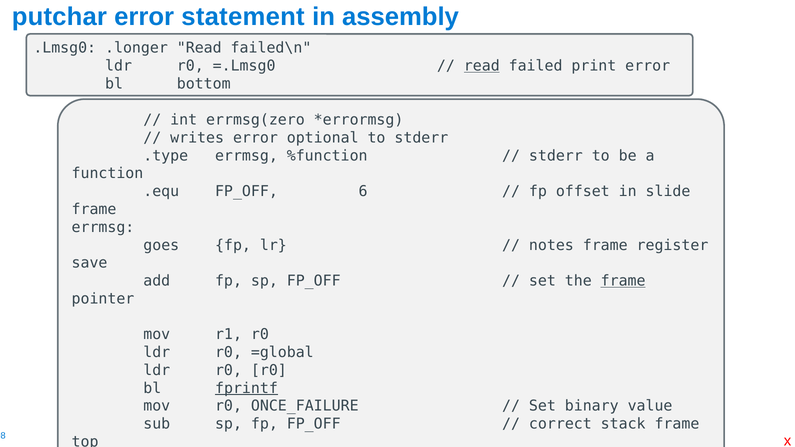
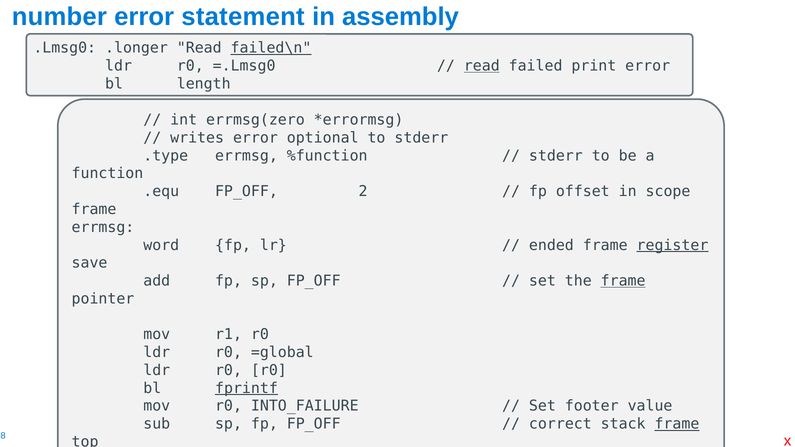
putchar: putchar -> number (59, 17)
failed\n underline: none -> present (271, 48)
bottom: bottom -> length (204, 84)
6: 6 -> 2 (363, 192)
slide: slide -> scope (668, 192)
goes: goes -> word (161, 245)
notes: notes -> ended (551, 245)
register underline: none -> present (672, 245)
ONCE_FAILURE: ONCE_FAILURE -> INTO_FAILURE (305, 406)
Set binary: binary -> footer (592, 406)
frame underline: none -> present (677, 424)
